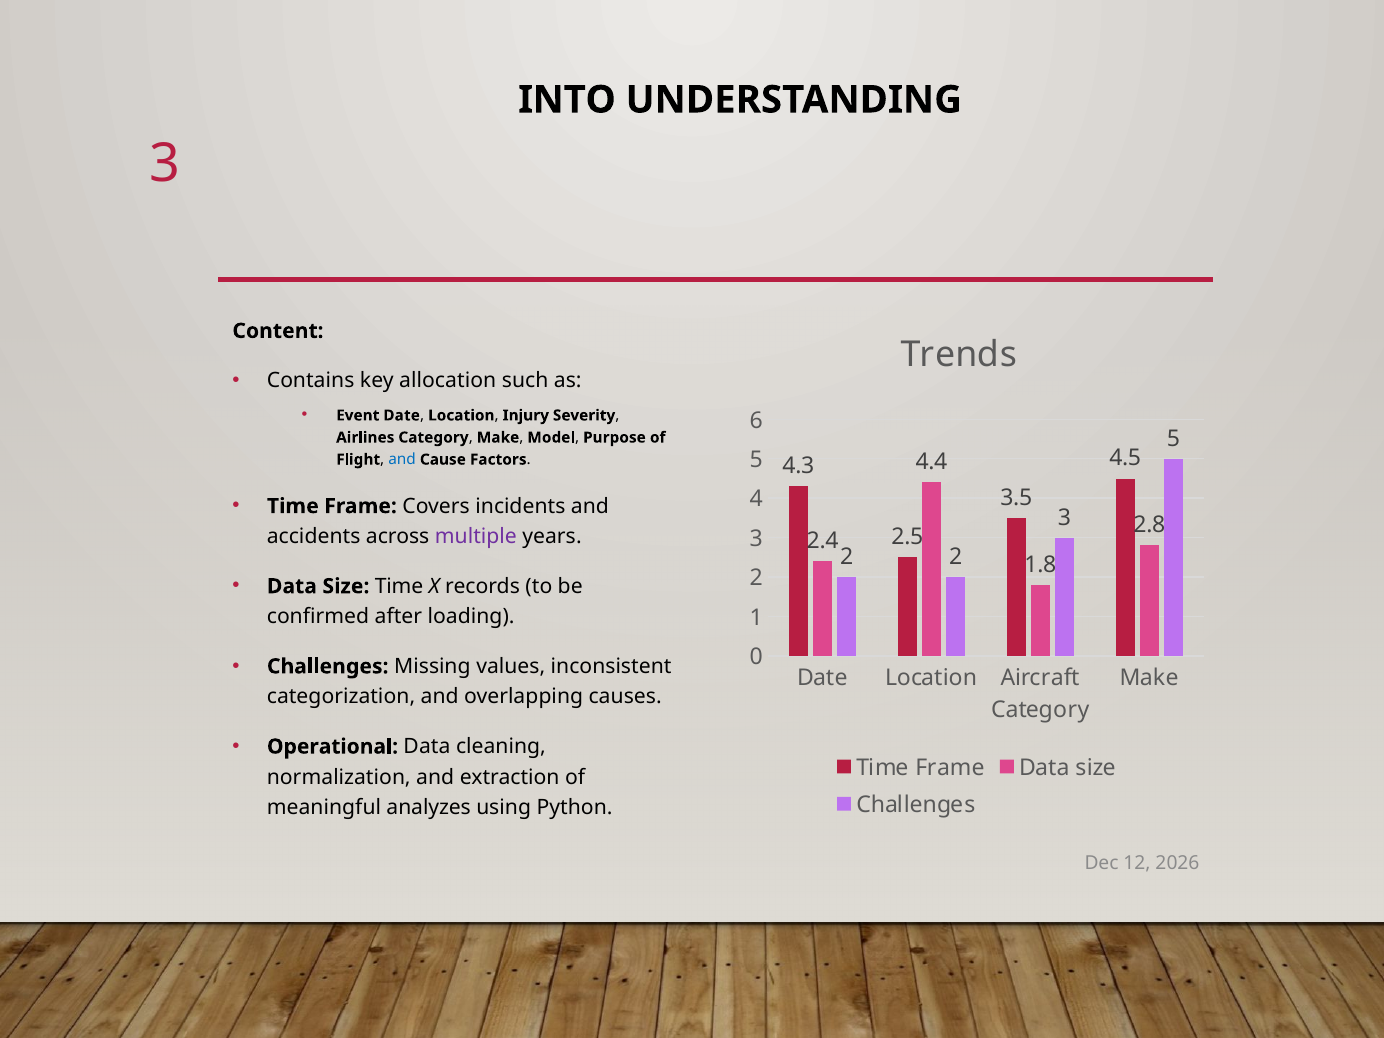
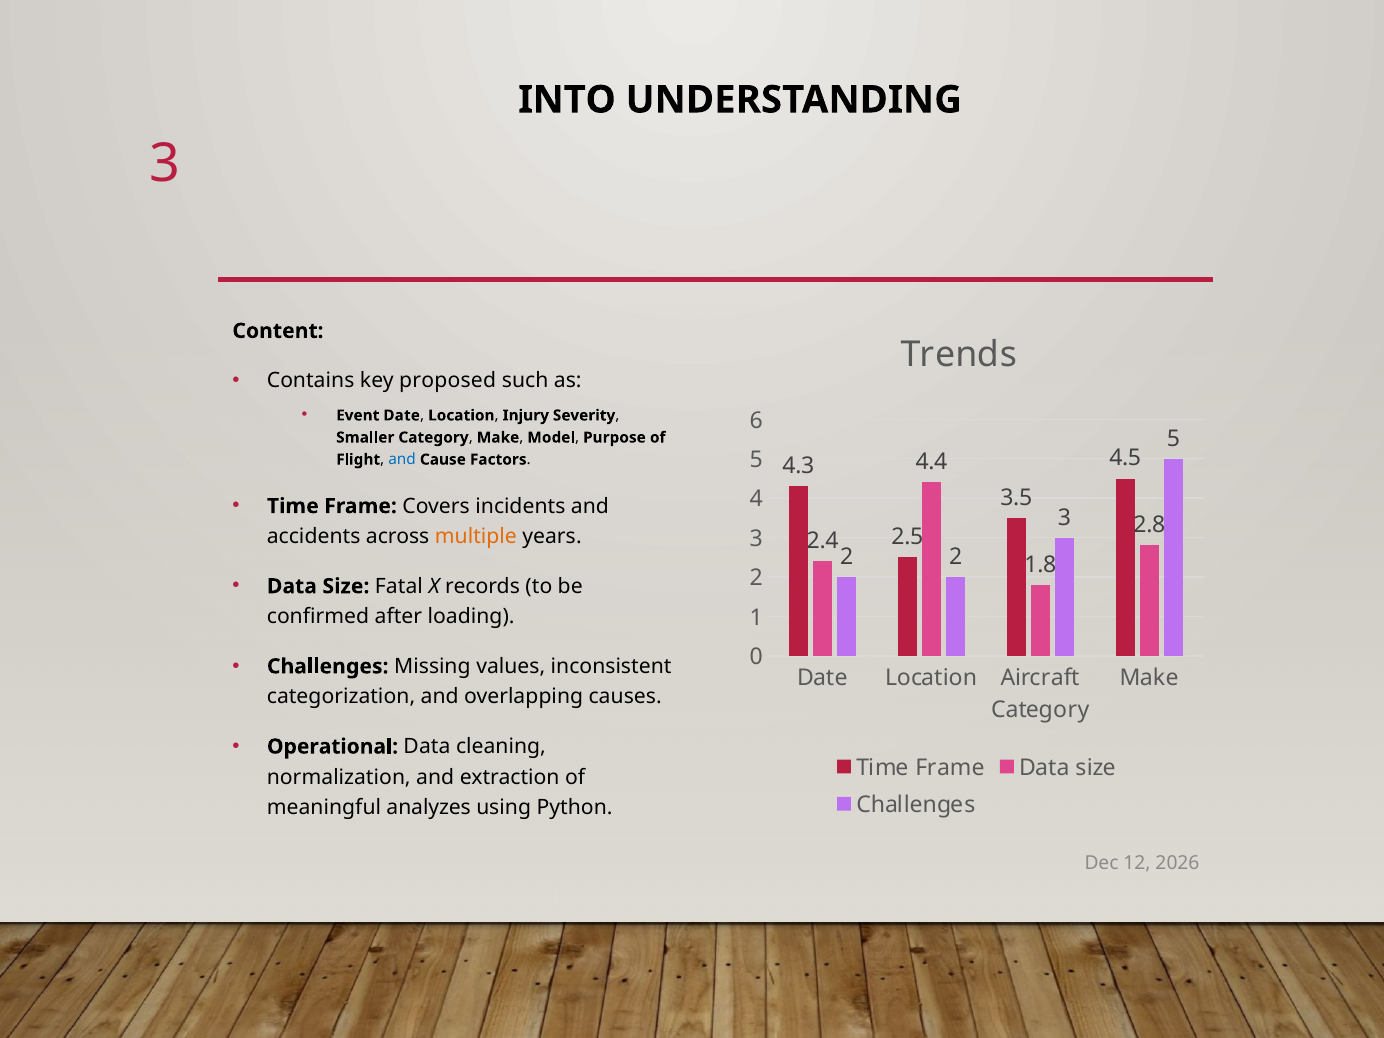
allocation: allocation -> proposed (448, 381)
Airlines: Airlines -> Smaller (365, 437)
multiple colour: purple -> orange (476, 537)
Size Time: Time -> Fatal (399, 586)
